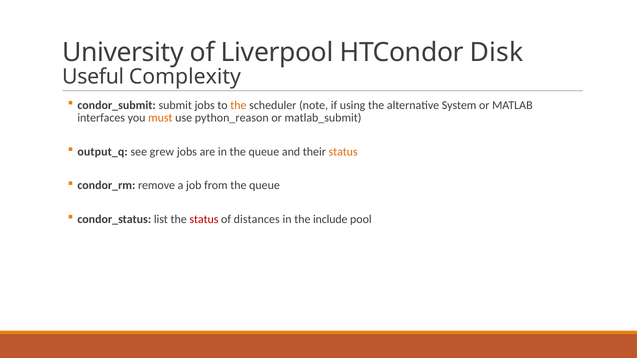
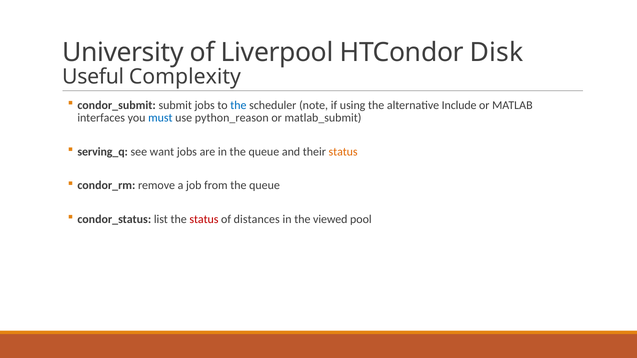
the colour: orange -> blue (238, 105)
System: System -> Include (459, 105)
must colour: orange -> blue (160, 118)
output_q: output_q -> serving_q (103, 152)
grew: grew -> want (162, 152)
include: include -> viewed (330, 219)
